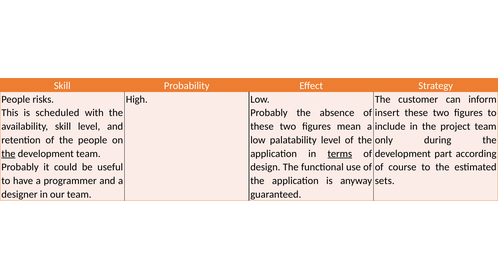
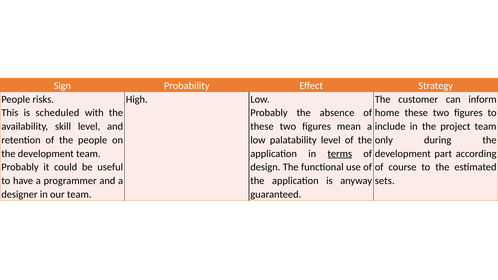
Skill: Skill -> Sign (62, 86)
insert: insert -> home (387, 113)
the underline: present -> none (8, 154)
